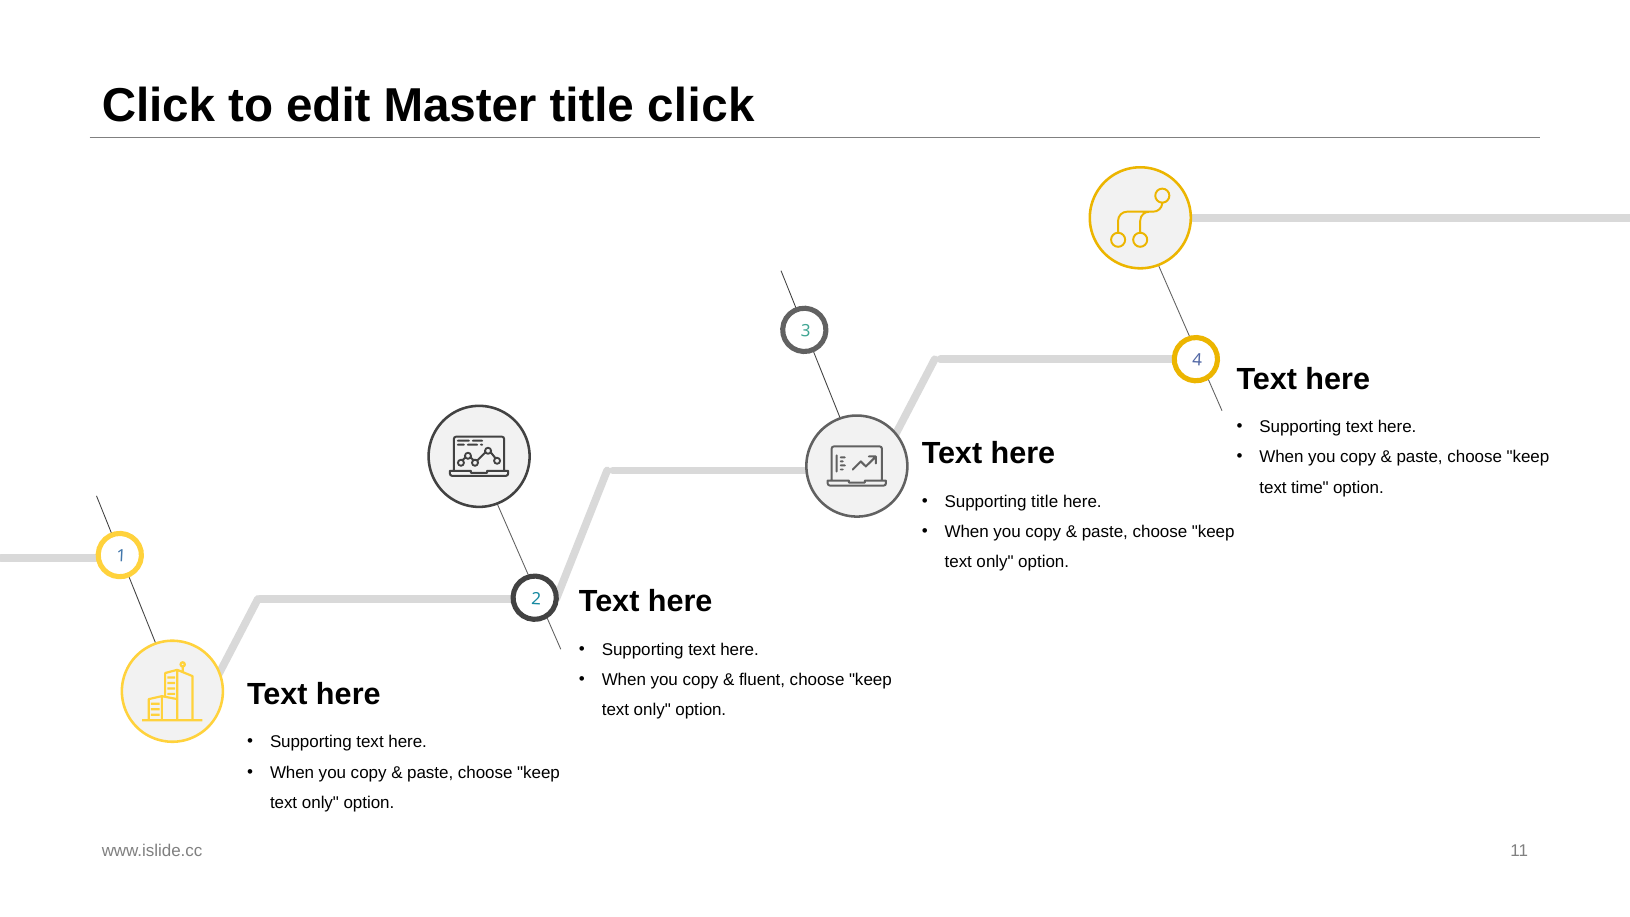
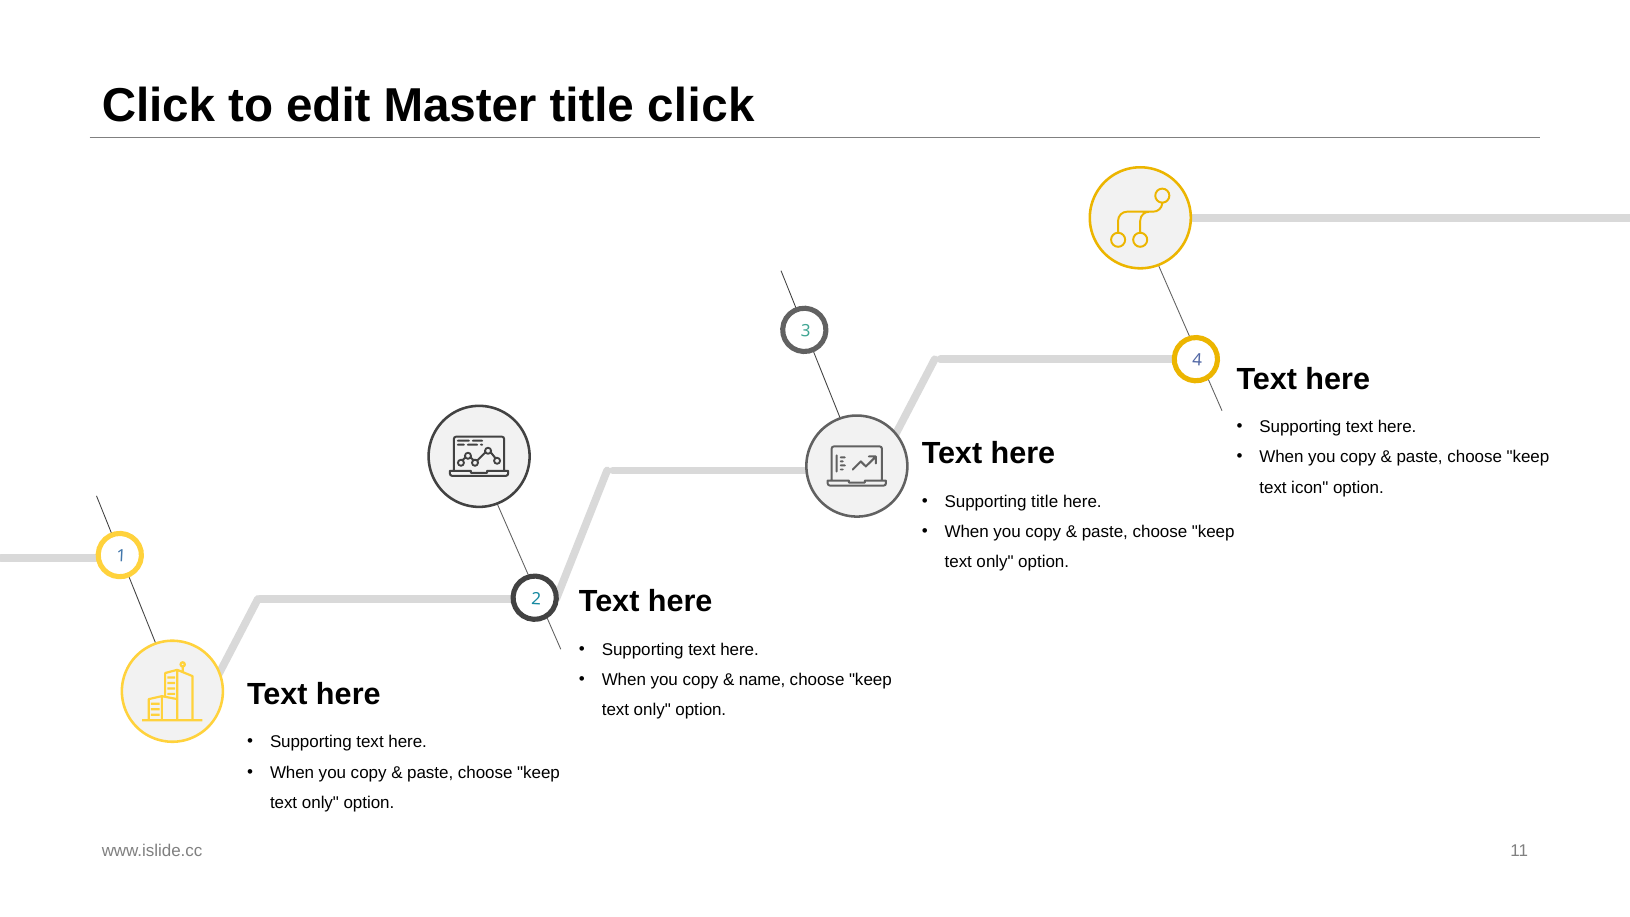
time: time -> icon (1310, 488)
fluent: fluent -> name (762, 680)
